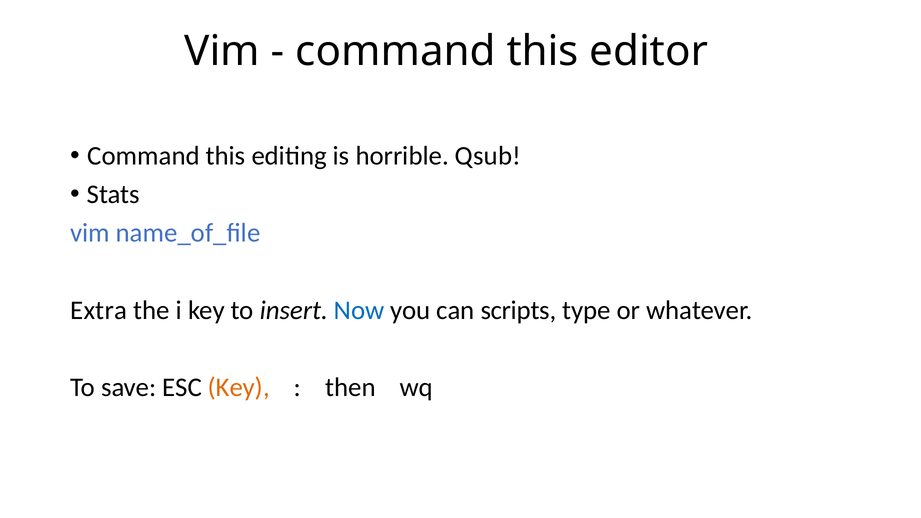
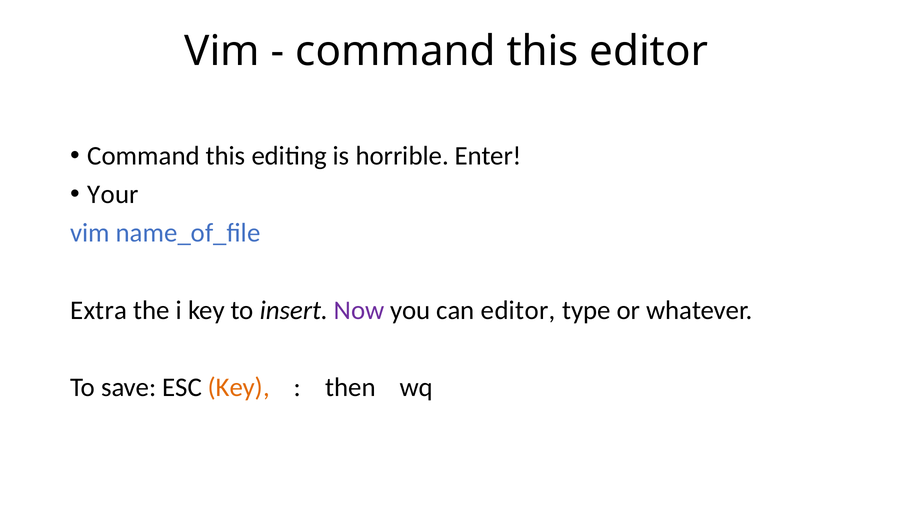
Qsub: Qsub -> Enter (488, 156)
Stats: Stats -> Your (113, 194)
Now colour: blue -> purple (359, 310)
can scripts: scripts -> editor (518, 310)
